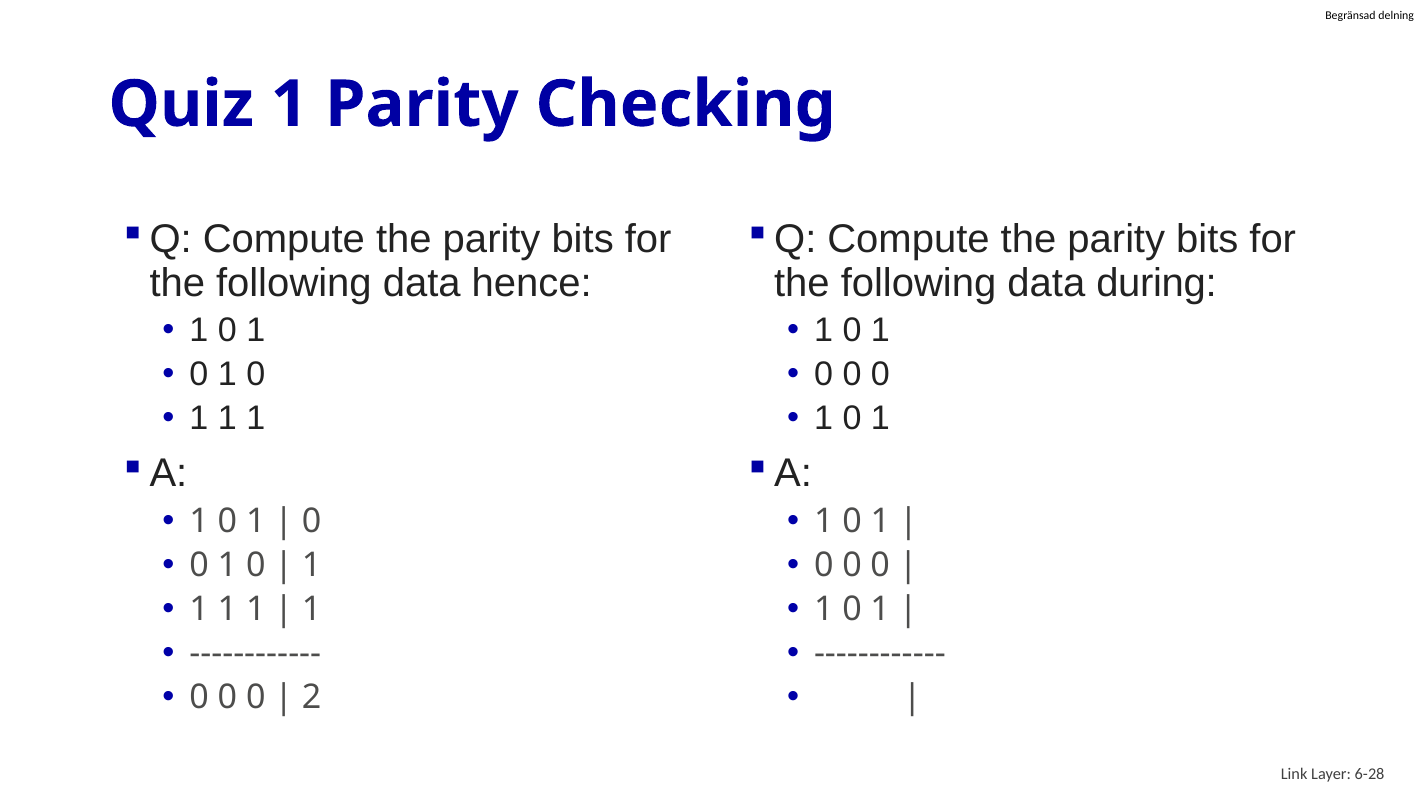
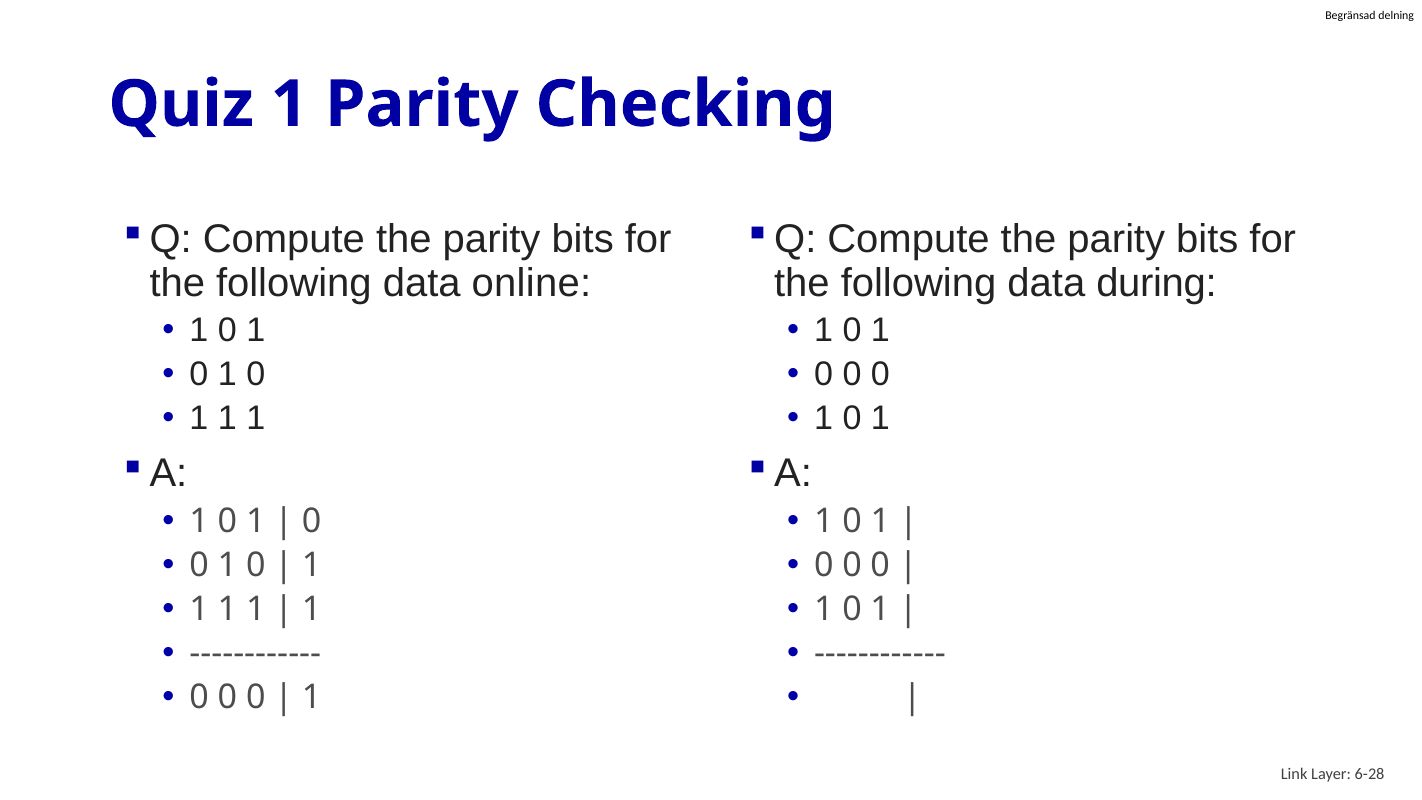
hence: hence -> online (531, 283)
2: 2 -> 1 (312, 698)
